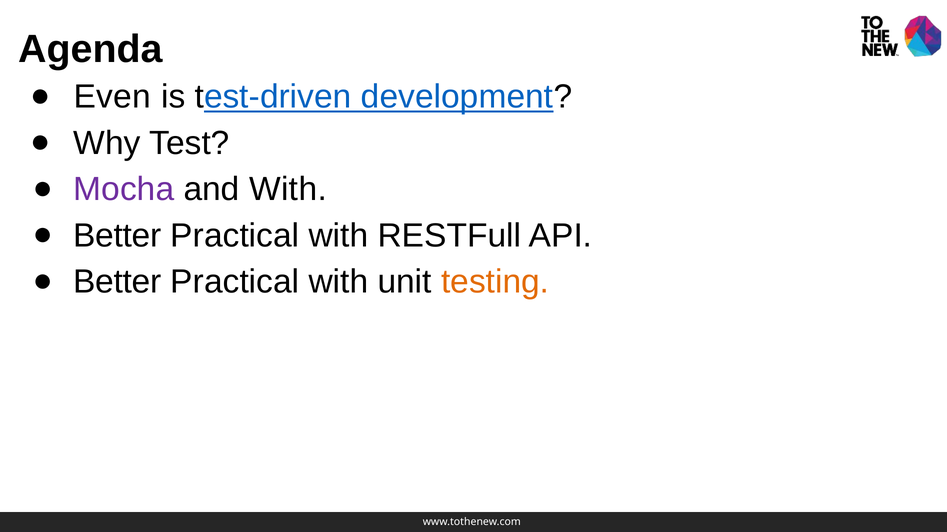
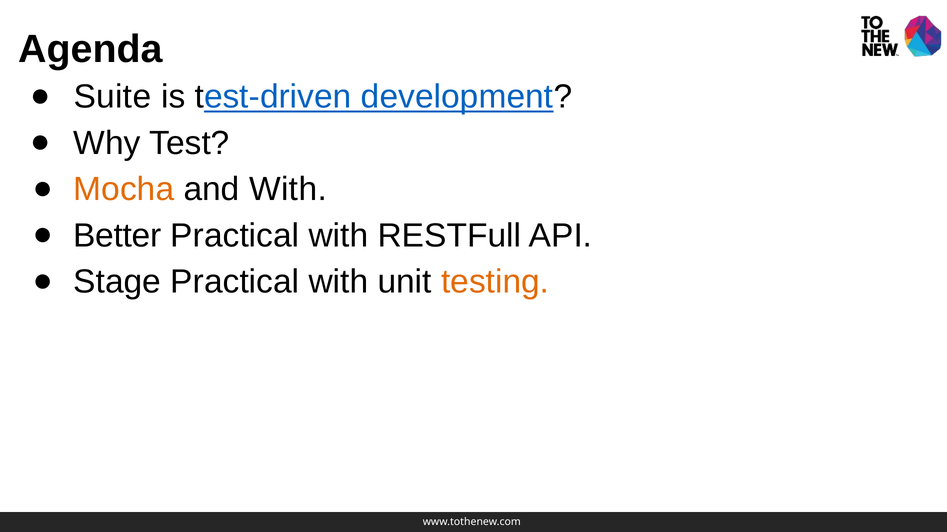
Even: Even -> Suite (112, 97)
Mocha colour: purple -> orange (124, 190)
Better: Better -> Stage (117, 282)
